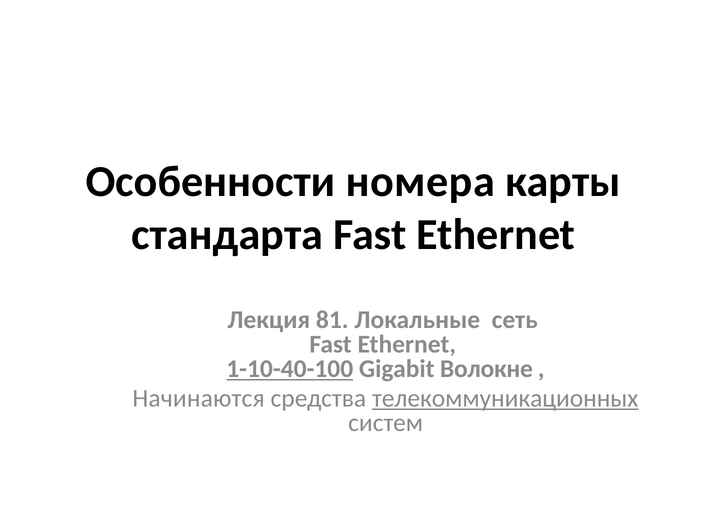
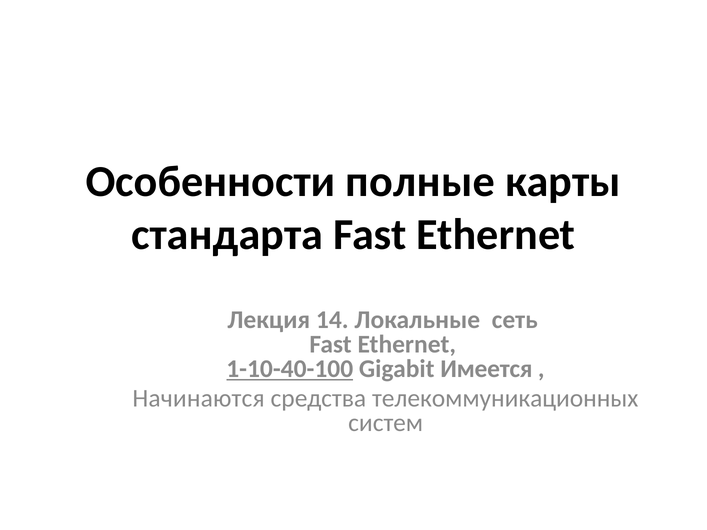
номера: номера -> полные (420, 182)
81: 81 -> 14 (332, 320)
Волокне: Волокне -> Имеется (486, 369)
телекоммуникационных underline: present -> none (505, 399)
